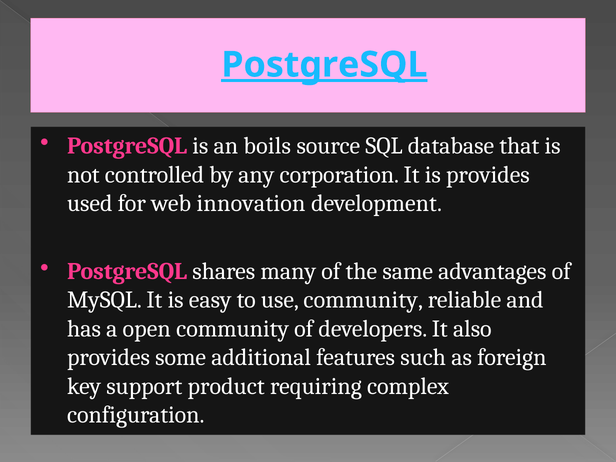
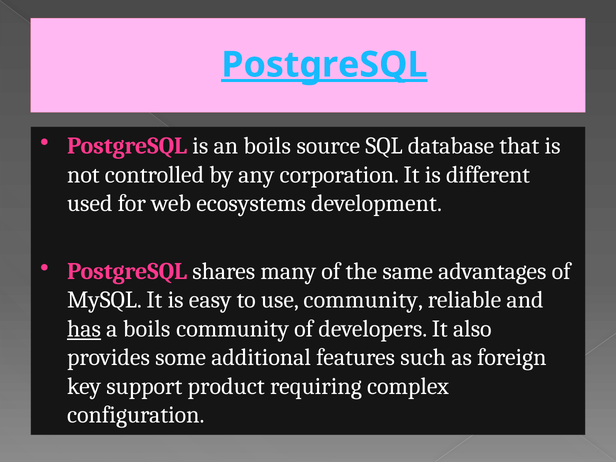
is provides: provides -> different (488, 175)
innovation: innovation -> ecosystems (251, 203)
has underline: none -> present (84, 329)
a open: open -> boils (147, 329)
